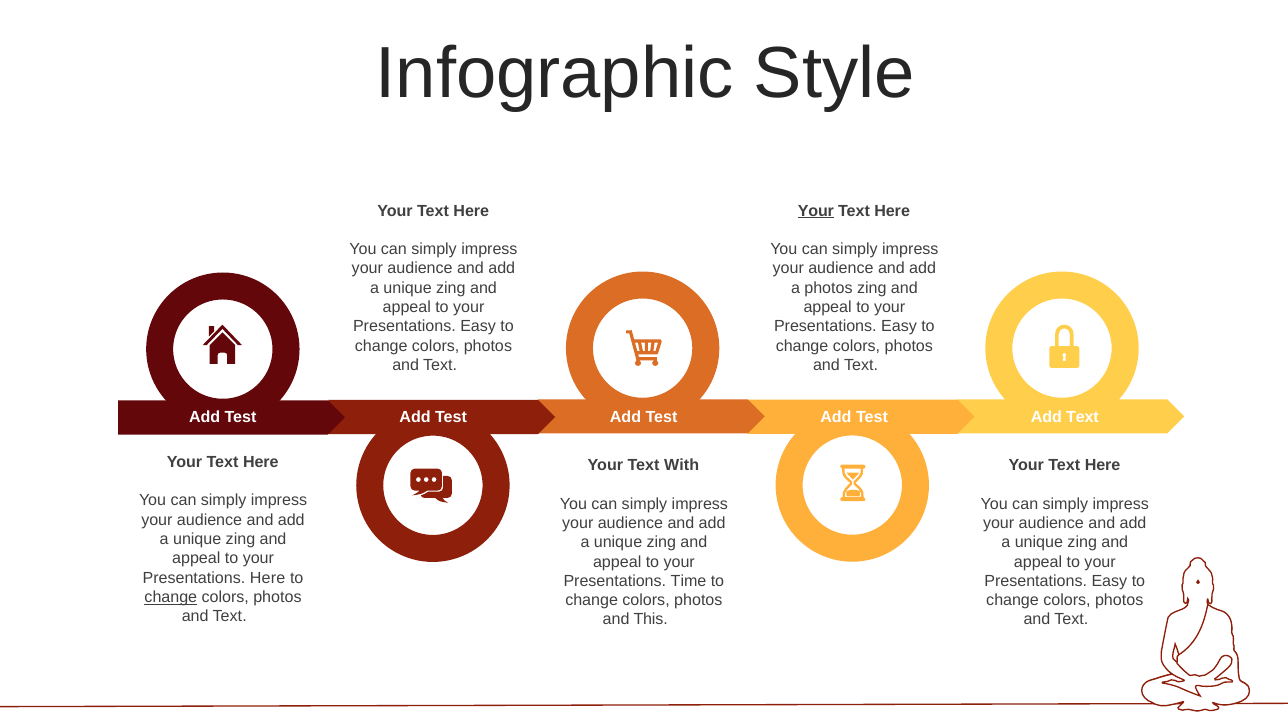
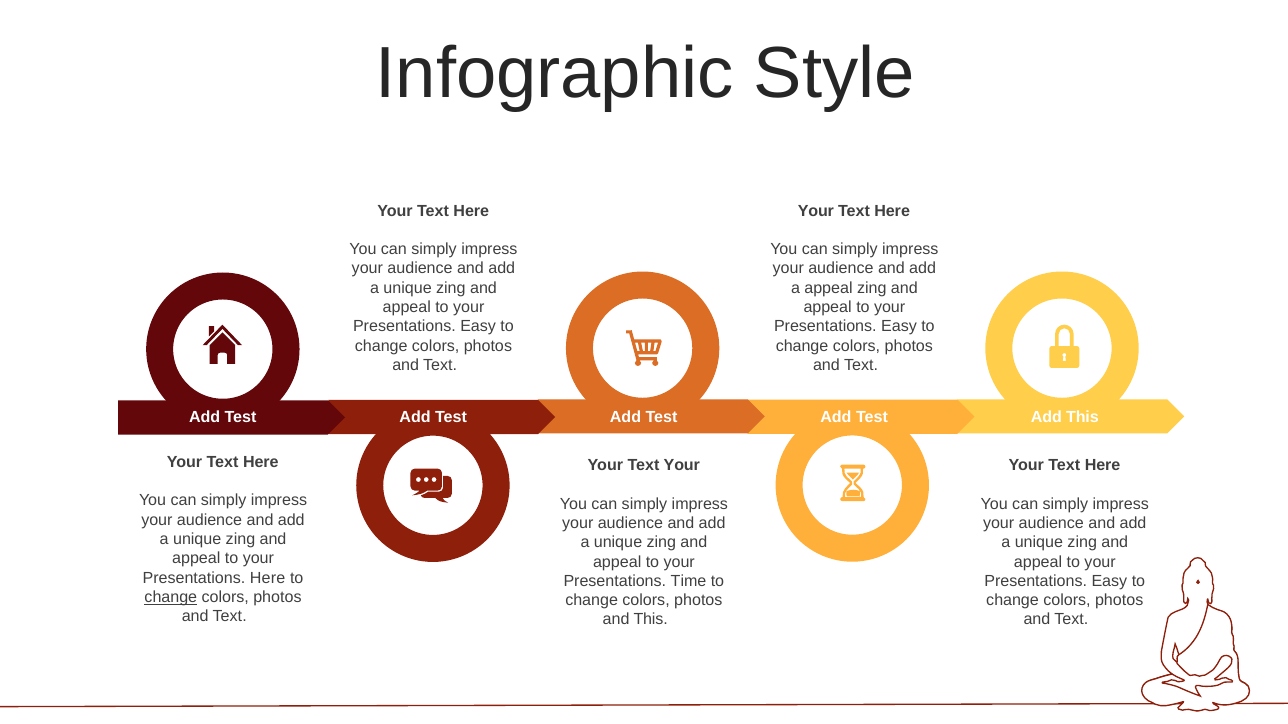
Your underline: present -> none (816, 211)
a photos: photos -> appeal (828, 288)
Add Text: Text -> This (1082, 417)
Your Text With: With -> Your (682, 466)
